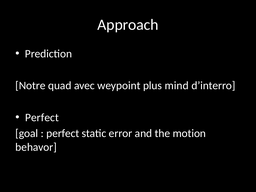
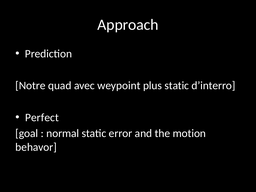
plus mind: mind -> static (177, 86)
perfect: perfect -> normal (63, 133)
